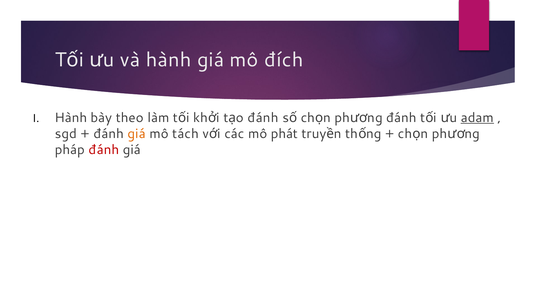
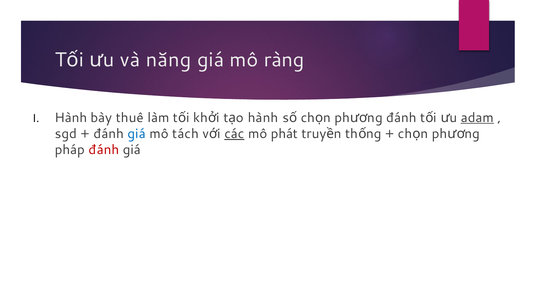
và hành: hành -> năng (169, 60)
đích: đích -> ràng (284, 60)
theo: theo -> thuê (130, 117)
đánh: đánh -> hành (263, 117)
giá colour: orange -> blue (137, 134)
các underline: none -> present (234, 134)
